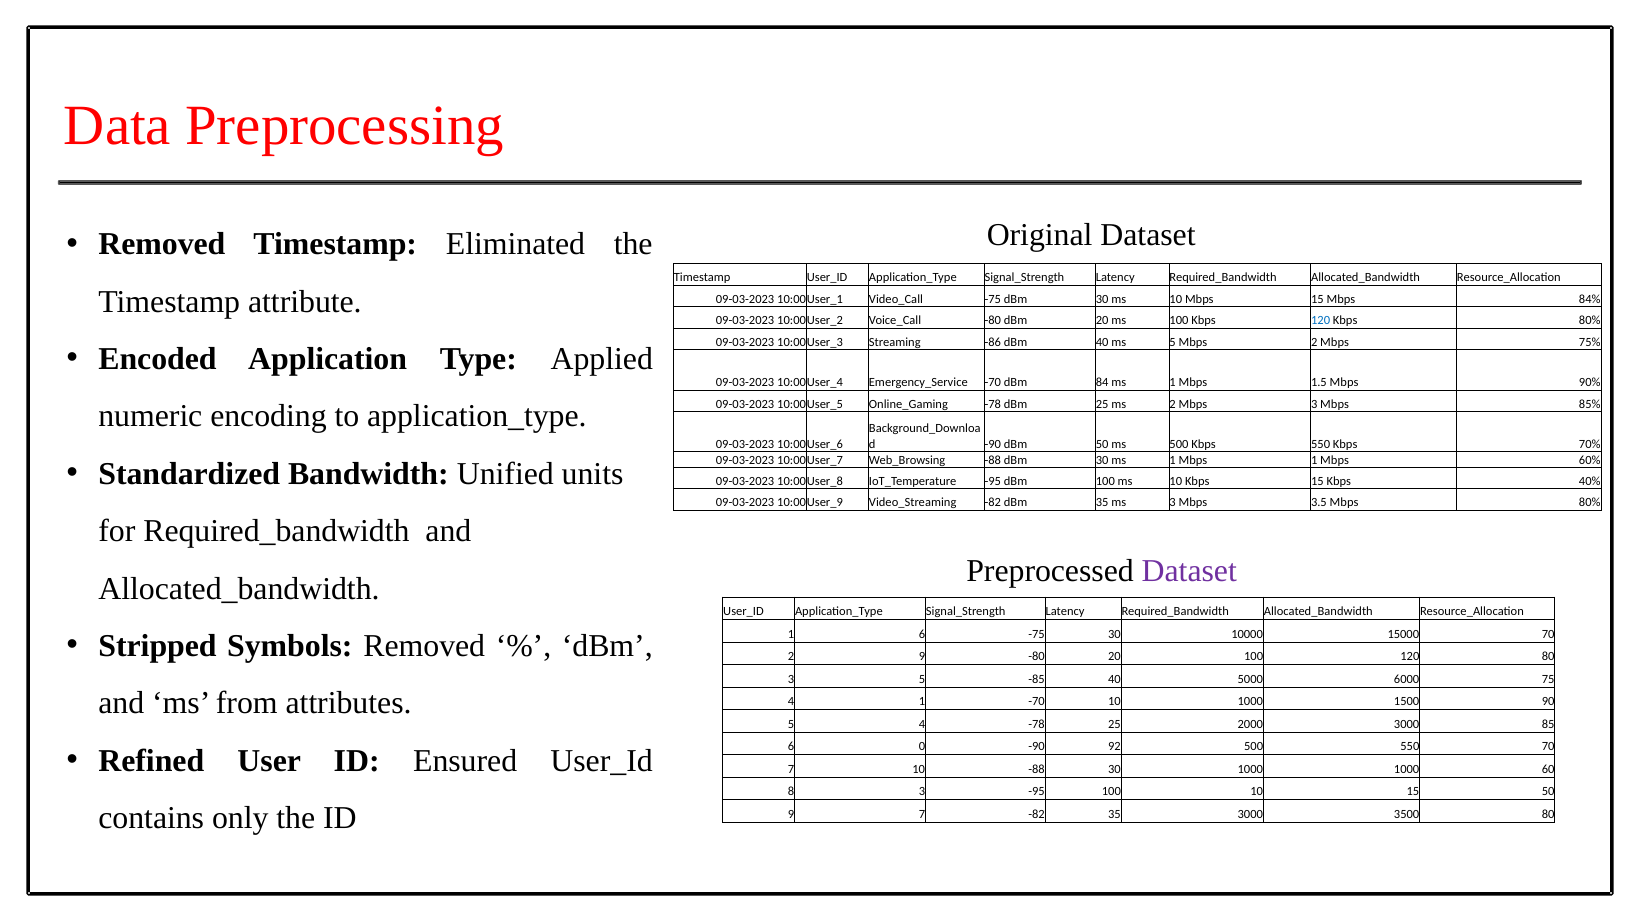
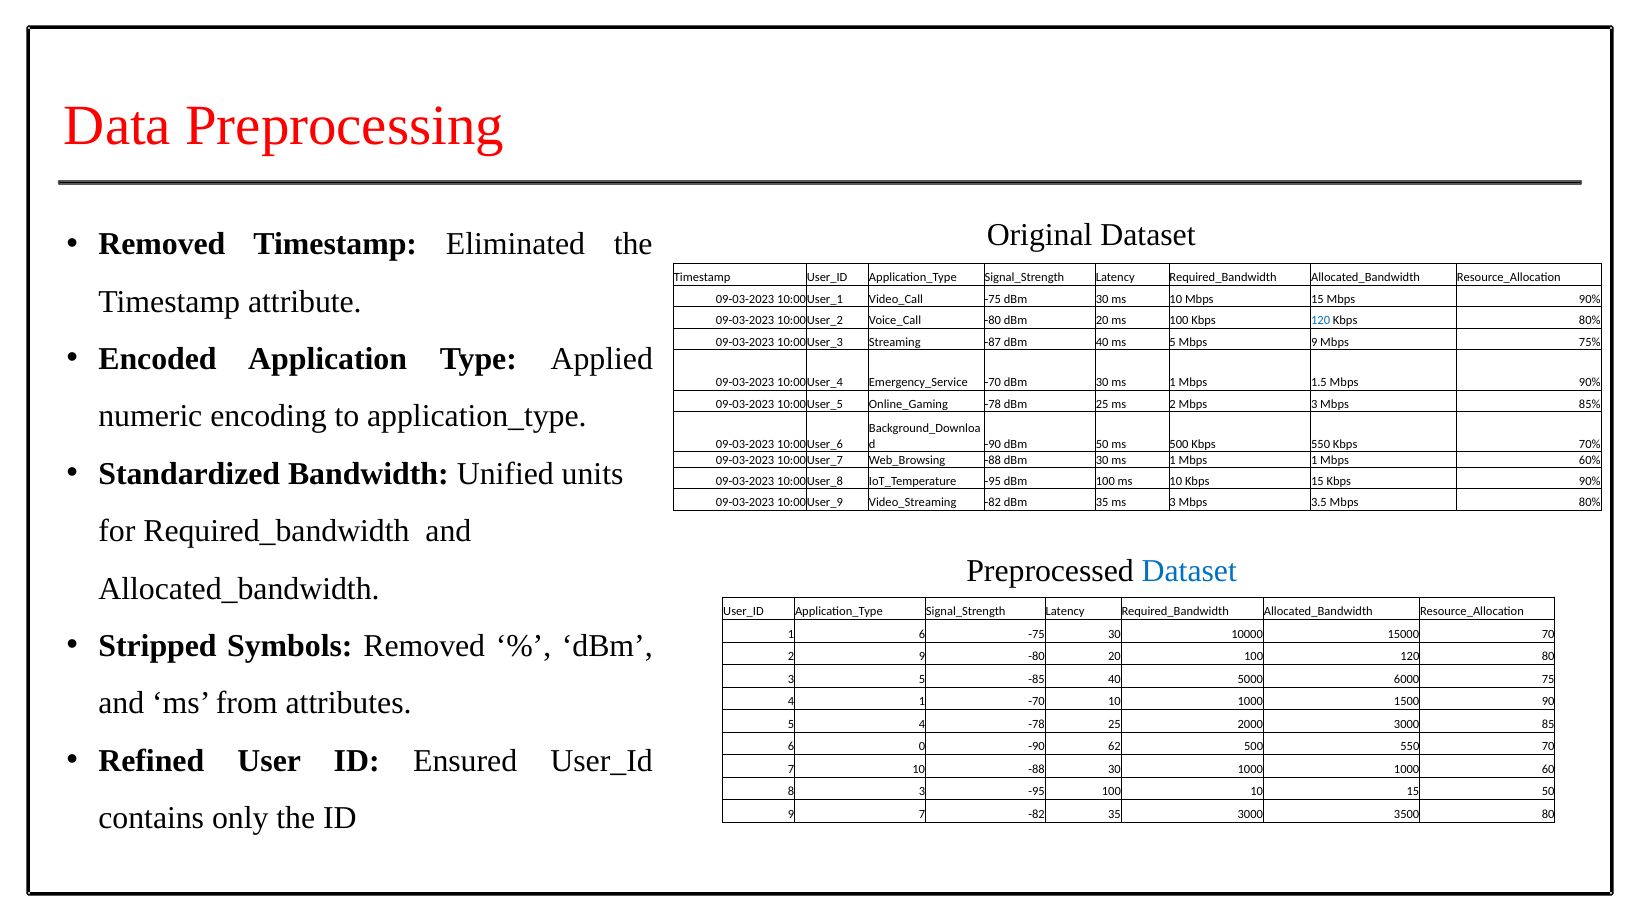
15 Mbps 84%: 84% -> 90% (1590, 299)
-86: -86 -> -87 (993, 342)
Mbps 2: 2 -> 9 (1314, 342)
-70 dBm 84: 84 -> 30 (1102, 382)
Kbps 40%: 40% -> 90% (1590, 481)
Dataset colour: purple -> blue (1189, 571)
92: 92 -> 62 (1114, 747)
